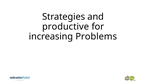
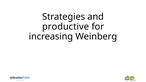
Problems: Problems -> Weinberg (96, 36)
